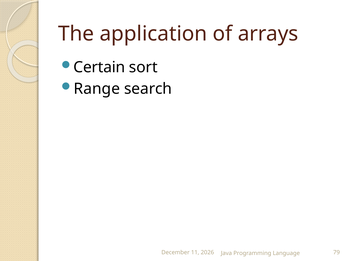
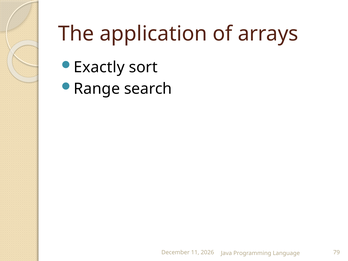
Certain: Certain -> Exactly (99, 67)
